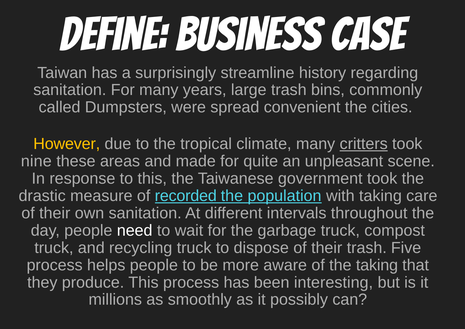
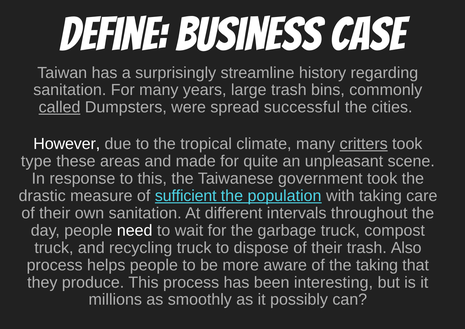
called underline: none -> present (60, 107)
convenient: convenient -> successful (302, 107)
However colour: yellow -> white (67, 144)
nine: nine -> type (36, 161)
recorded: recorded -> sufficient (186, 196)
Five: Five -> Also (406, 248)
